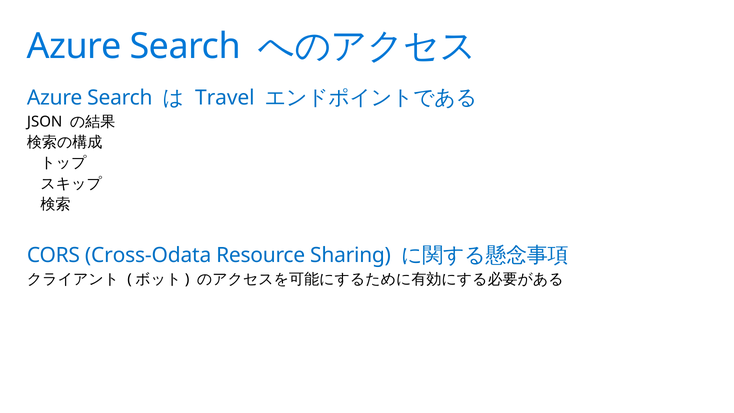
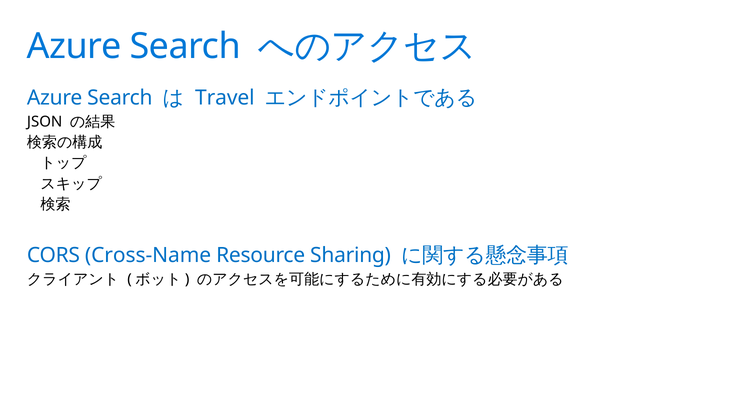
Cross-Odata: Cross-Odata -> Cross-Name (148, 255)
